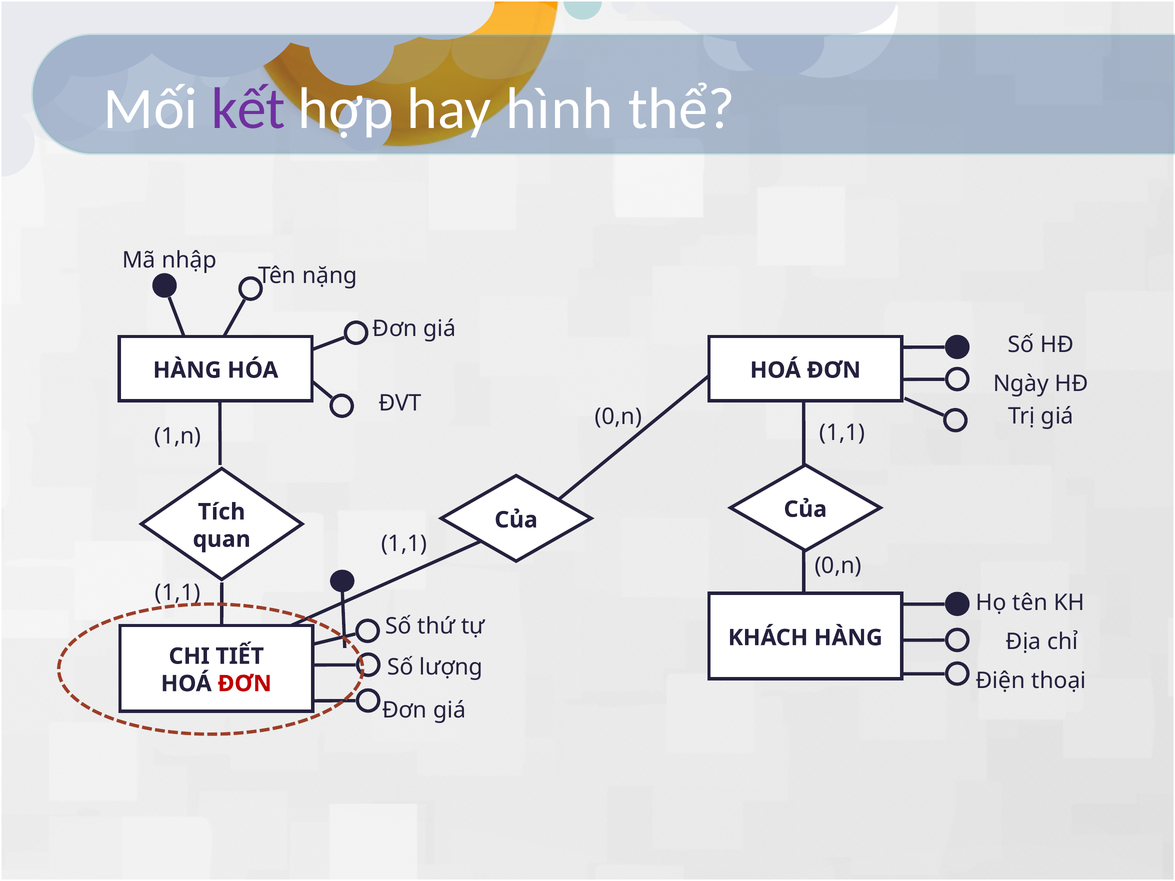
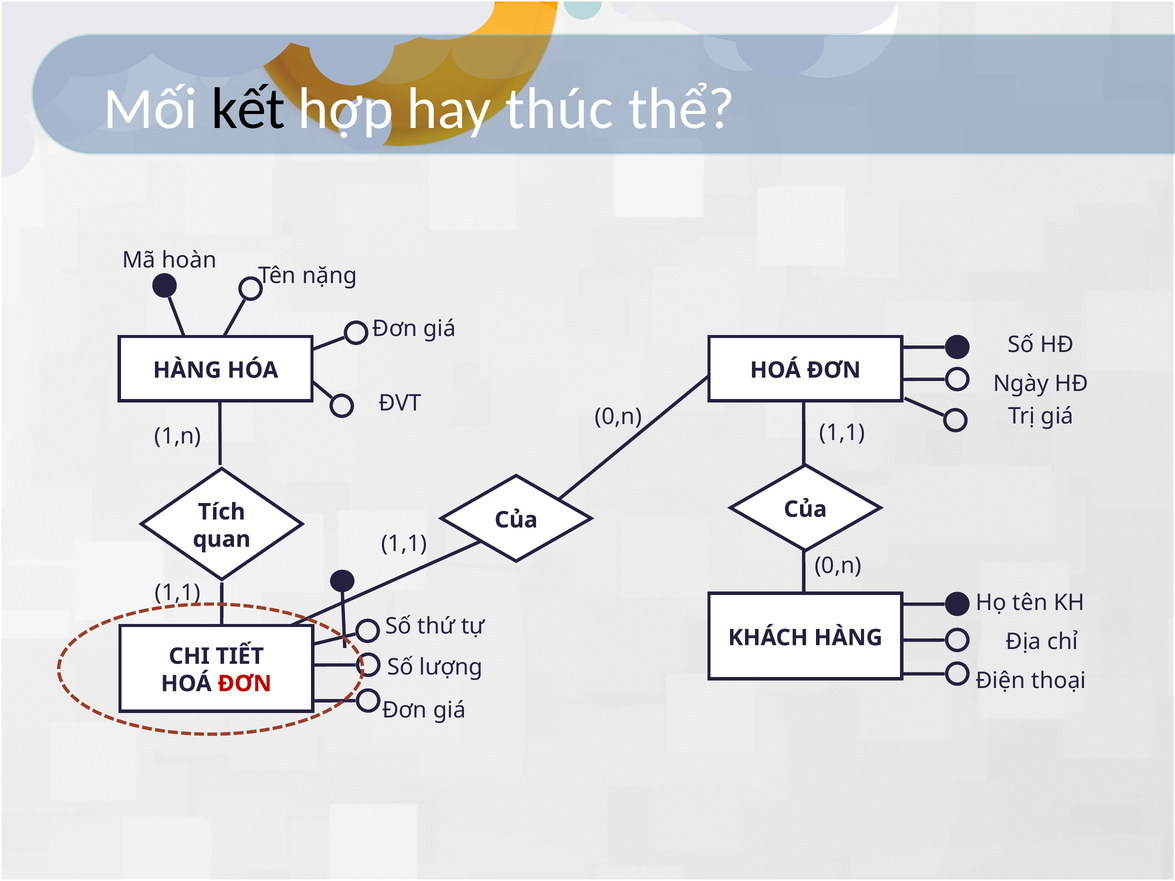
kết colour: purple -> black (248, 109)
hình: hình -> thúc (559, 109)
nhập: nhập -> hoàn (189, 260)
